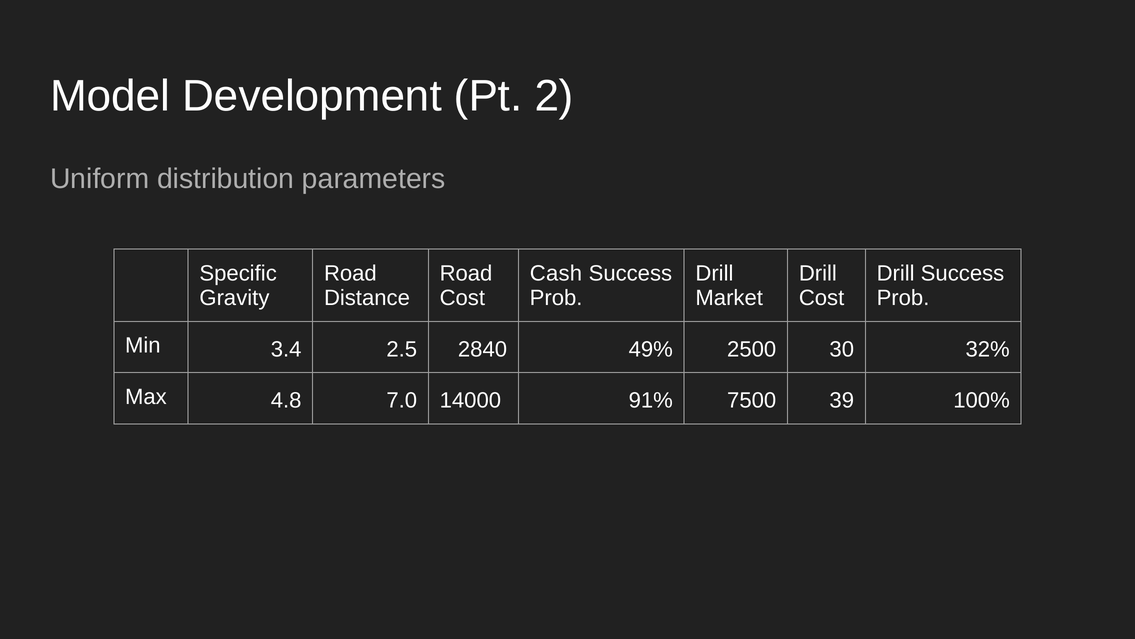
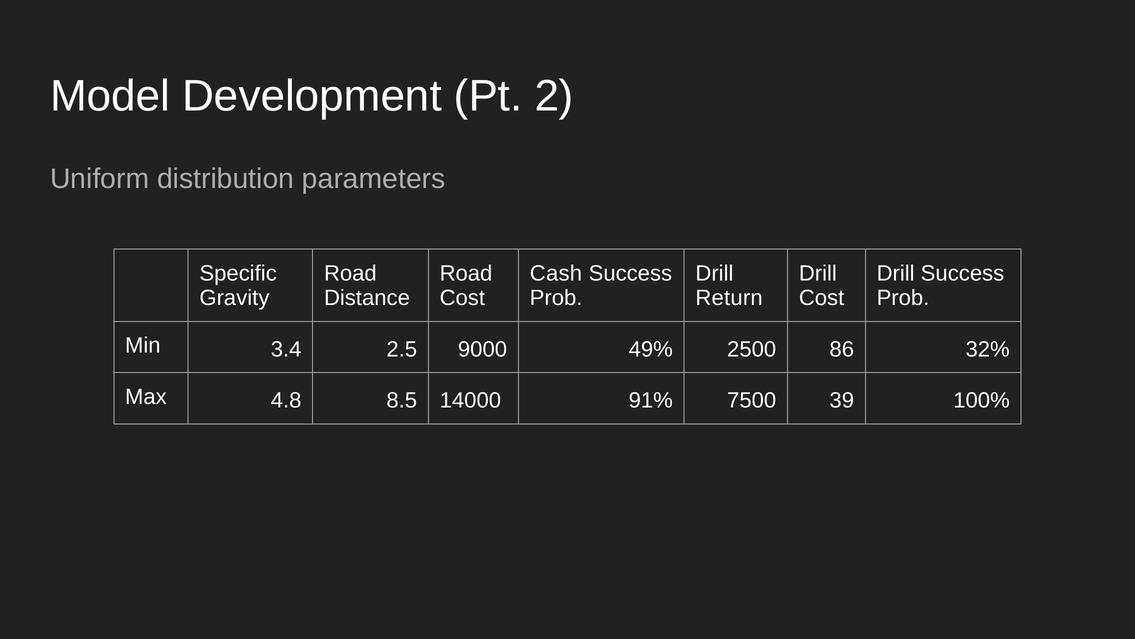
Market: Market -> Return (729, 298)
2840: 2840 -> 9000 (482, 349)
30: 30 -> 86 (842, 349)
7.0: 7.0 -> 8.5 (402, 400)
